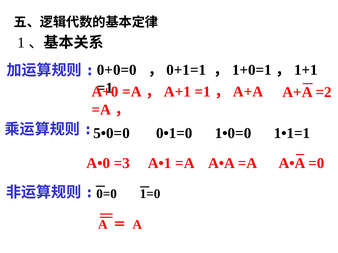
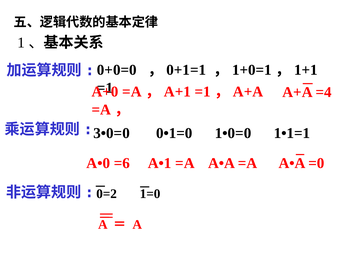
=2: =2 -> =4 (324, 92)
5•0=0: 5•0=0 -> 3•0=0 (112, 133)
=3: =3 -> =6 (122, 164)
0=0: 0=0 -> 0=2 (107, 194)
